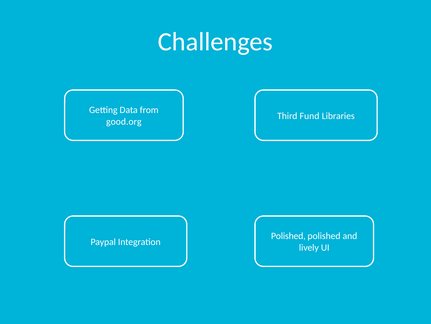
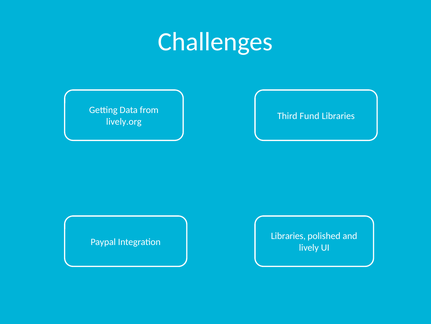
good.org: good.org -> lively.org (124, 121)
Polished: Polished -> Libraries (288, 236)
